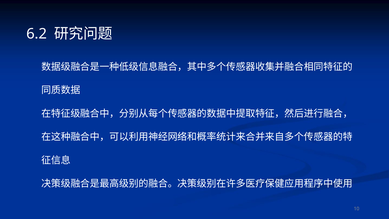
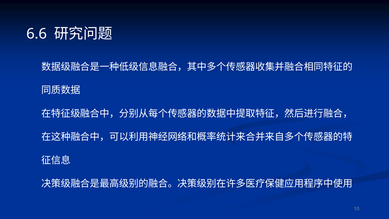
6.2: 6.2 -> 6.6 (37, 34)
